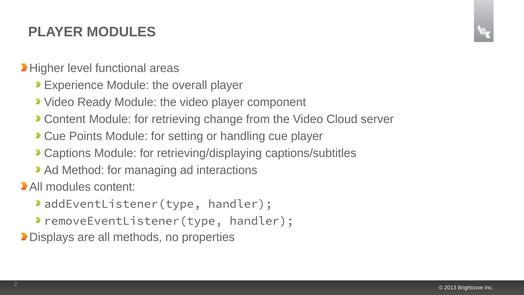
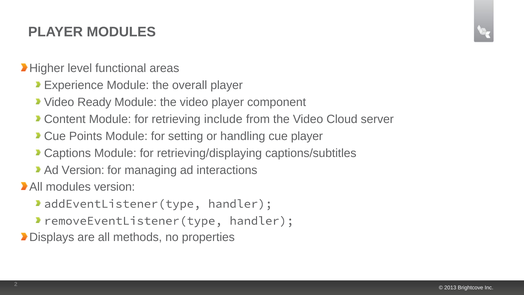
change: change -> include (223, 119)
Ad Method: Method -> Version (83, 170)
modules content: content -> version (115, 187)
